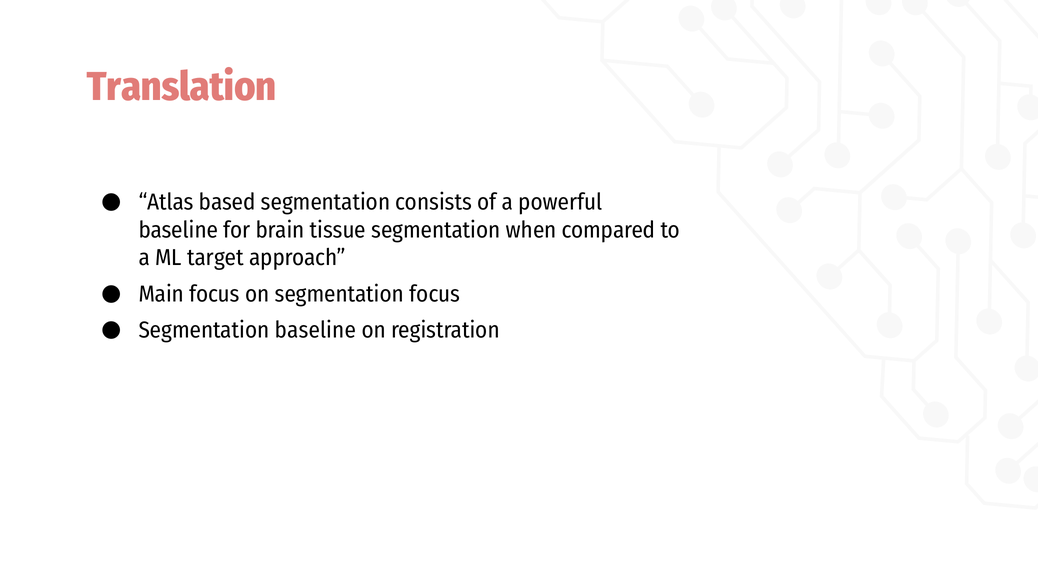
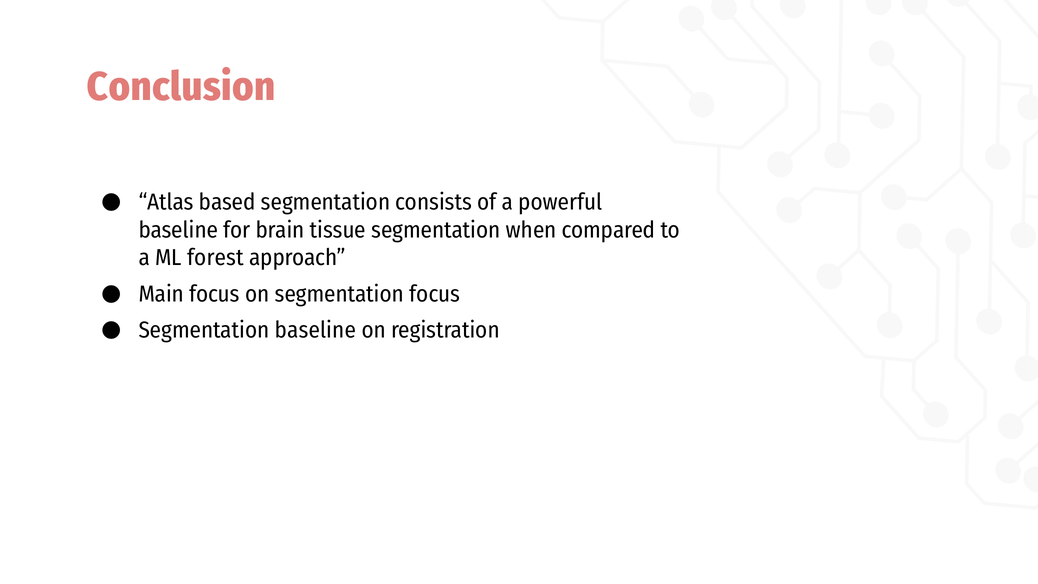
Translation: Translation -> Conclusion (181, 87)
target: target -> forest (215, 258)
